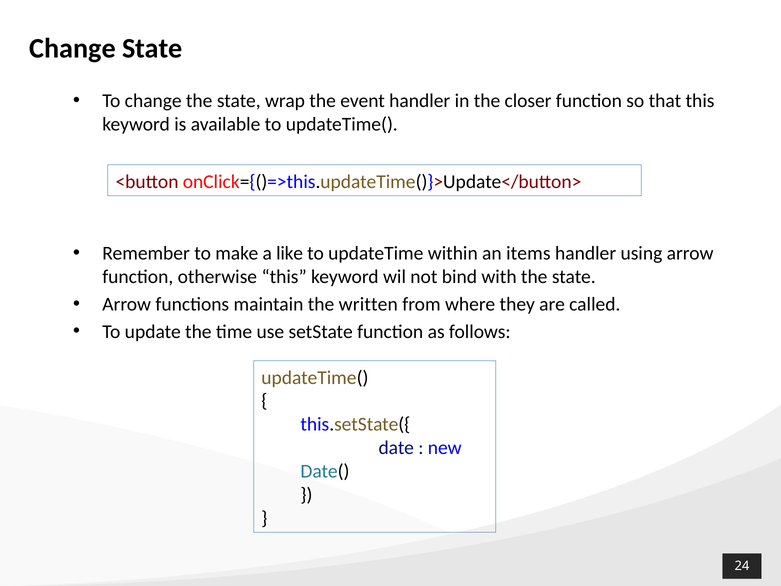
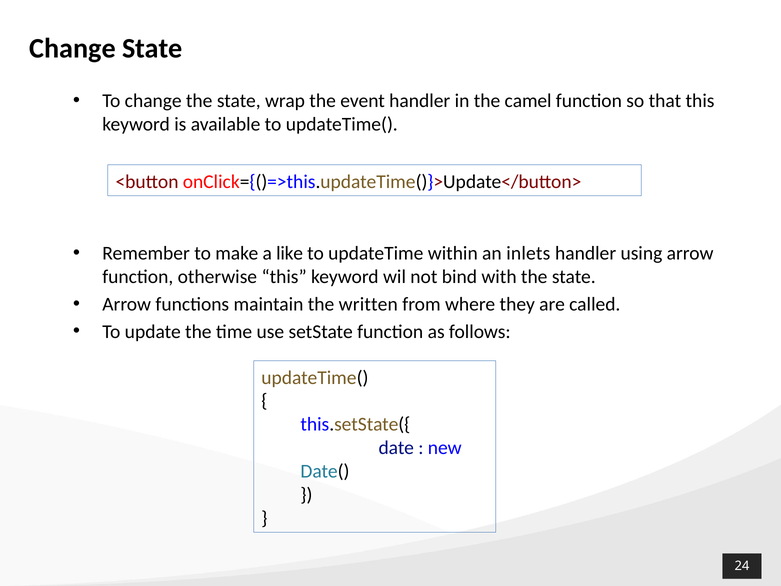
closer: closer -> camel (528, 101)
items: items -> inlets (528, 253)
